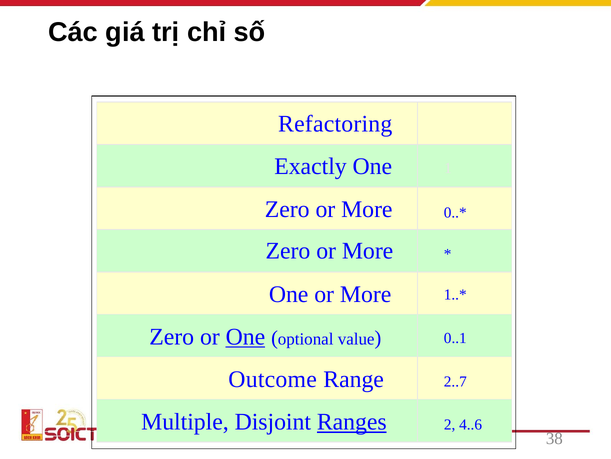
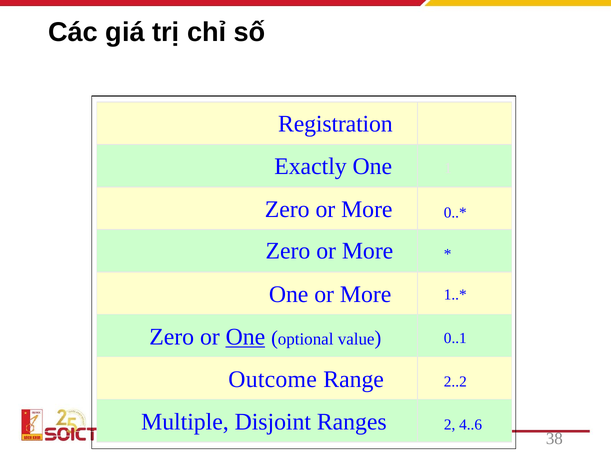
Refactoring: Refactoring -> Registration (335, 124)
2..7: 2..7 -> 2..2 (455, 381)
Ranges underline: present -> none (352, 421)
